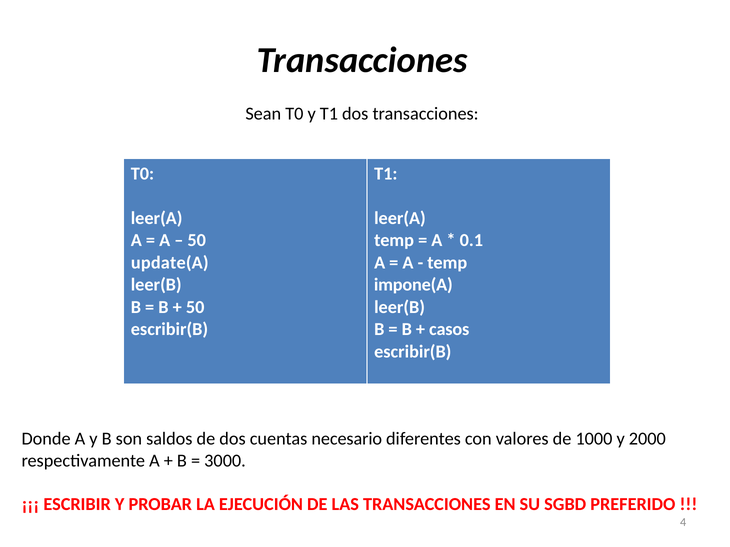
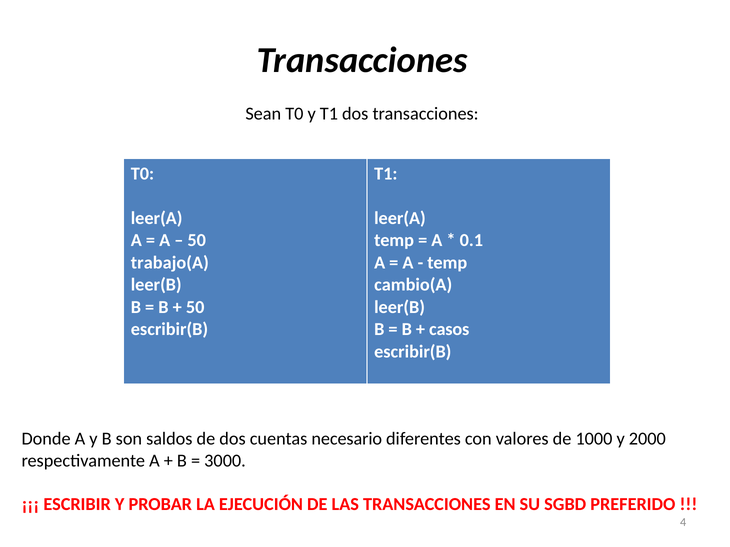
update(A: update(A -> trabajo(A (170, 263)
impone(A: impone(A -> cambio(A (413, 285)
